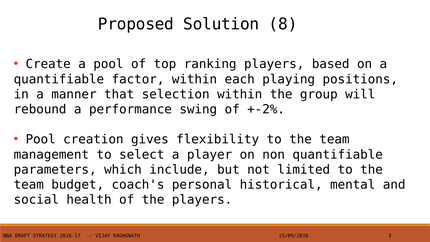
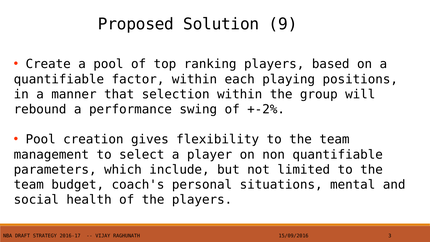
8: 8 -> 9 (283, 24)
historical: historical -> situations (281, 185)
